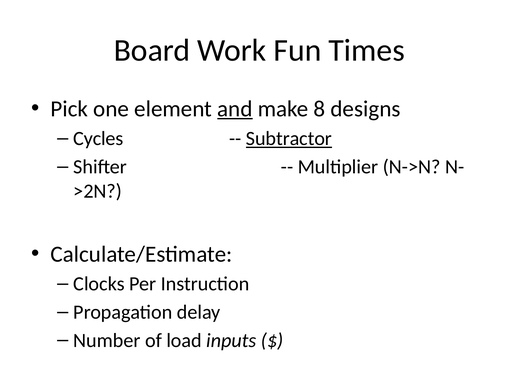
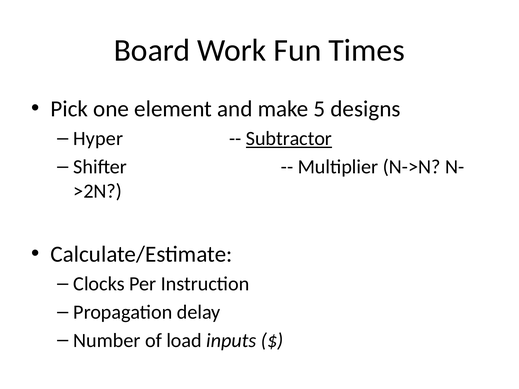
and underline: present -> none (235, 109)
8: 8 -> 5 (319, 109)
Cycles: Cycles -> Hyper (98, 139)
